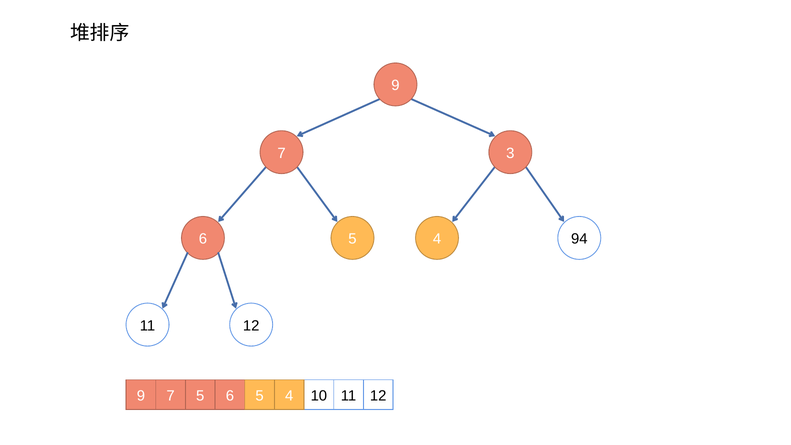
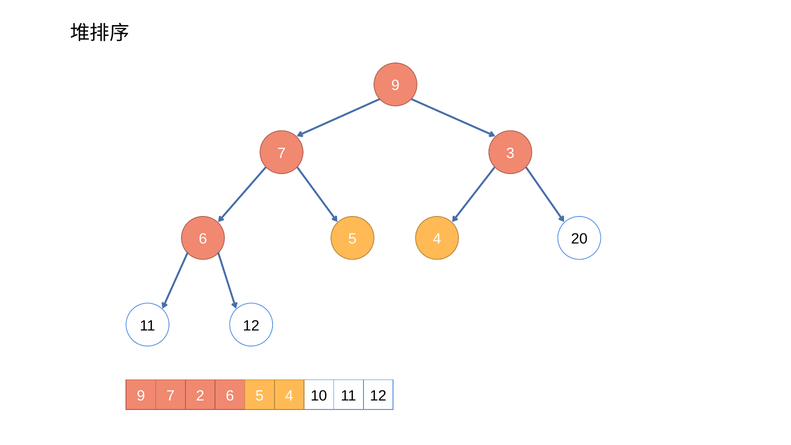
94: 94 -> 20 (579, 239)
9 5: 5 -> 2 (200, 396)
